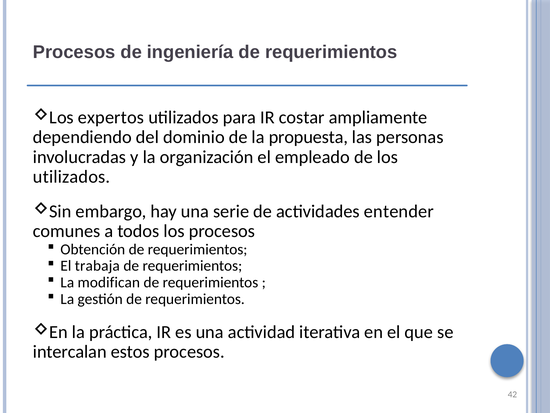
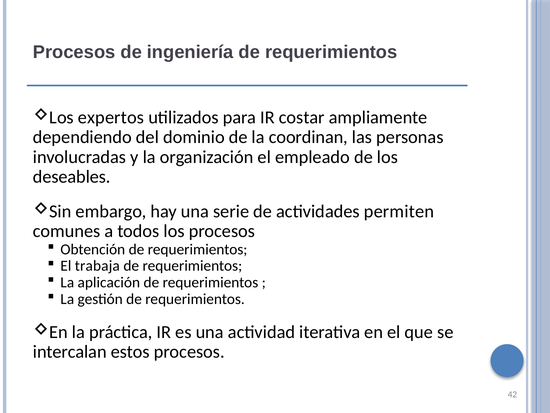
propuesta: propuesta -> coordinan (308, 137)
utilizados: utilizados -> deseables (72, 177)
entender: entender -> permiten (399, 211)
modifican: modifican -> aplicación (109, 282)
